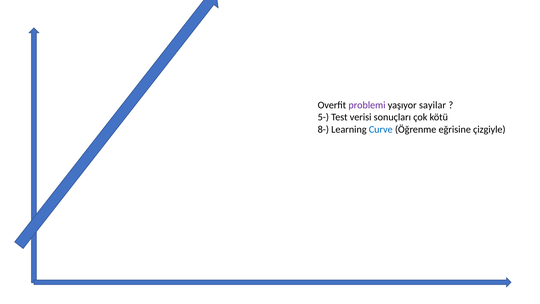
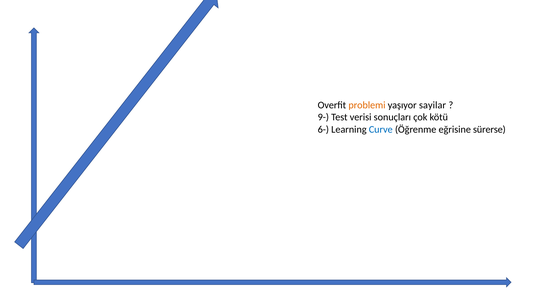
problemi colour: purple -> orange (367, 105)
5-: 5- -> 9- (323, 117)
8-: 8- -> 6- (323, 129)
çizgiyle: çizgiyle -> sürerse (489, 129)
